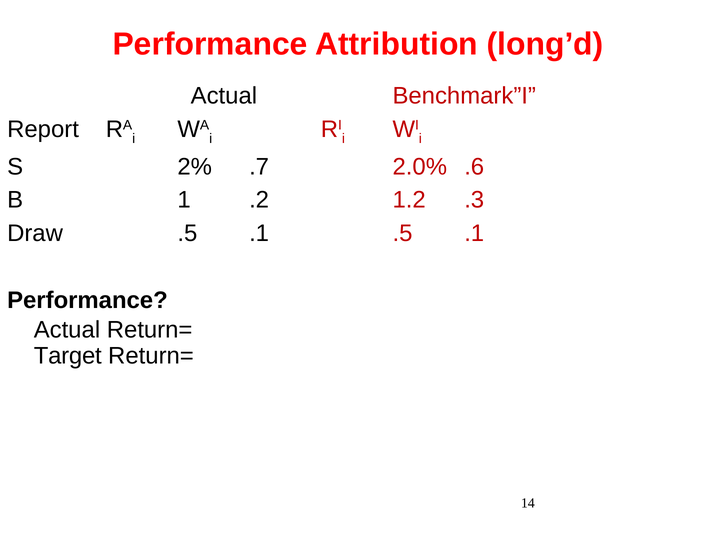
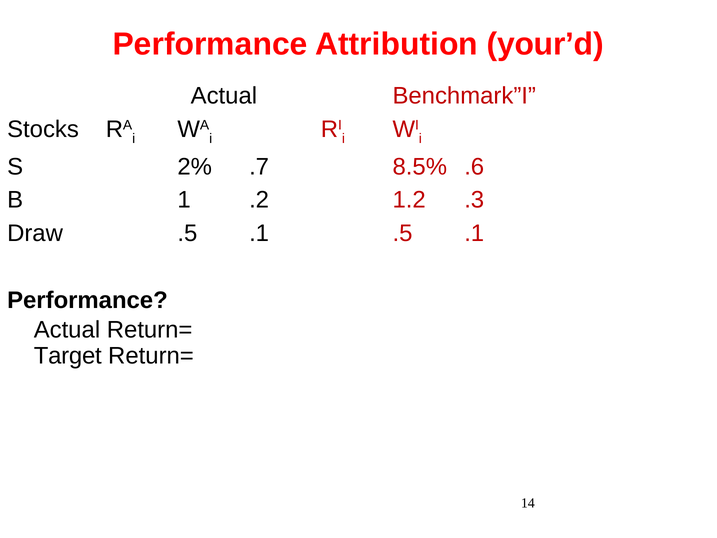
long’d: long’d -> your’d (545, 44)
Report: Report -> Stocks (43, 129)
2.0%: 2.0% -> 8.5% (420, 167)
